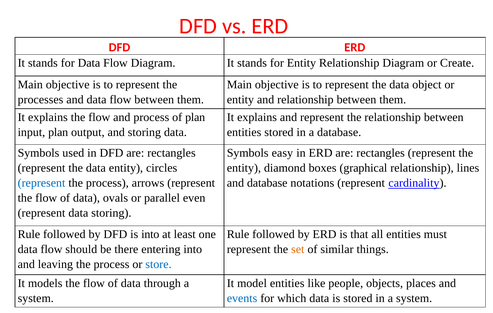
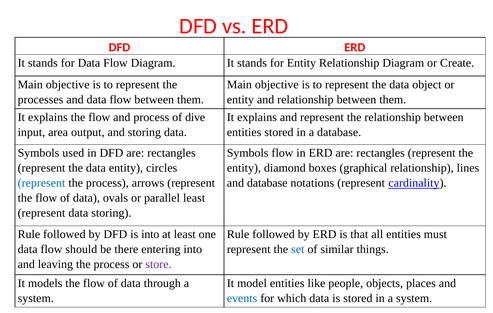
of plan: plan -> dive (195, 117)
input plan: plan -> area (58, 132)
Symbols easy: easy -> flow (282, 153)
parallel even: even -> least (194, 198)
set colour: orange -> blue (298, 250)
store colour: blue -> purple (158, 265)
